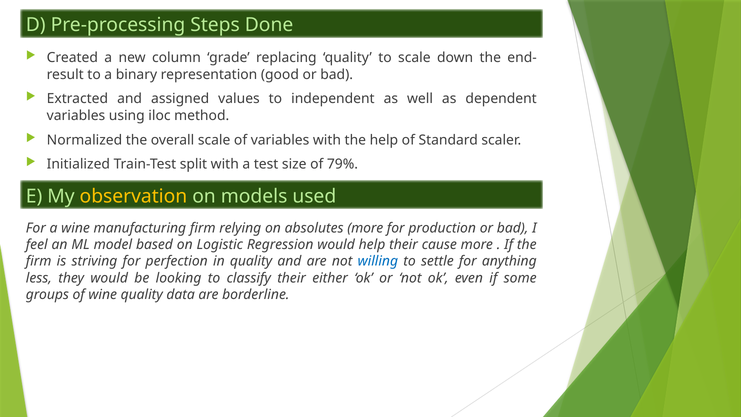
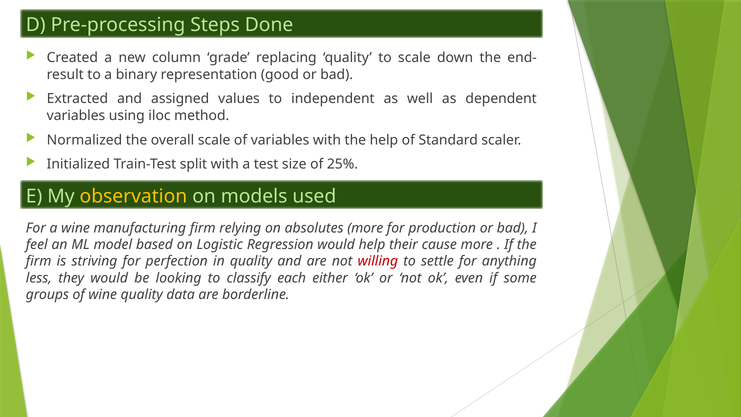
79%: 79% -> 25% (343, 164)
willing colour: blue -> red (378, 261)
classify their: their -> each (292, 278)
